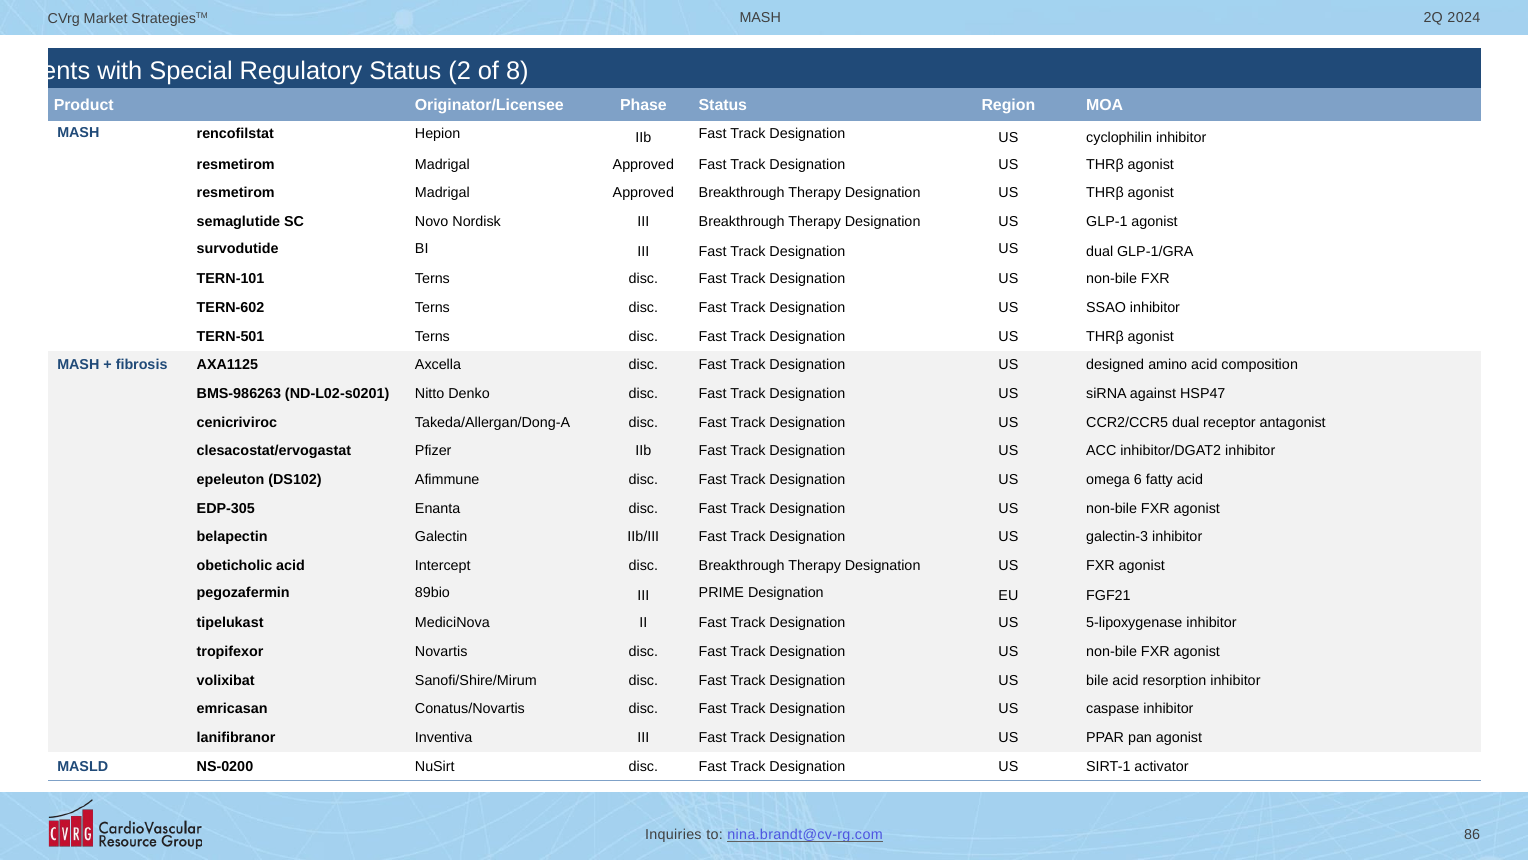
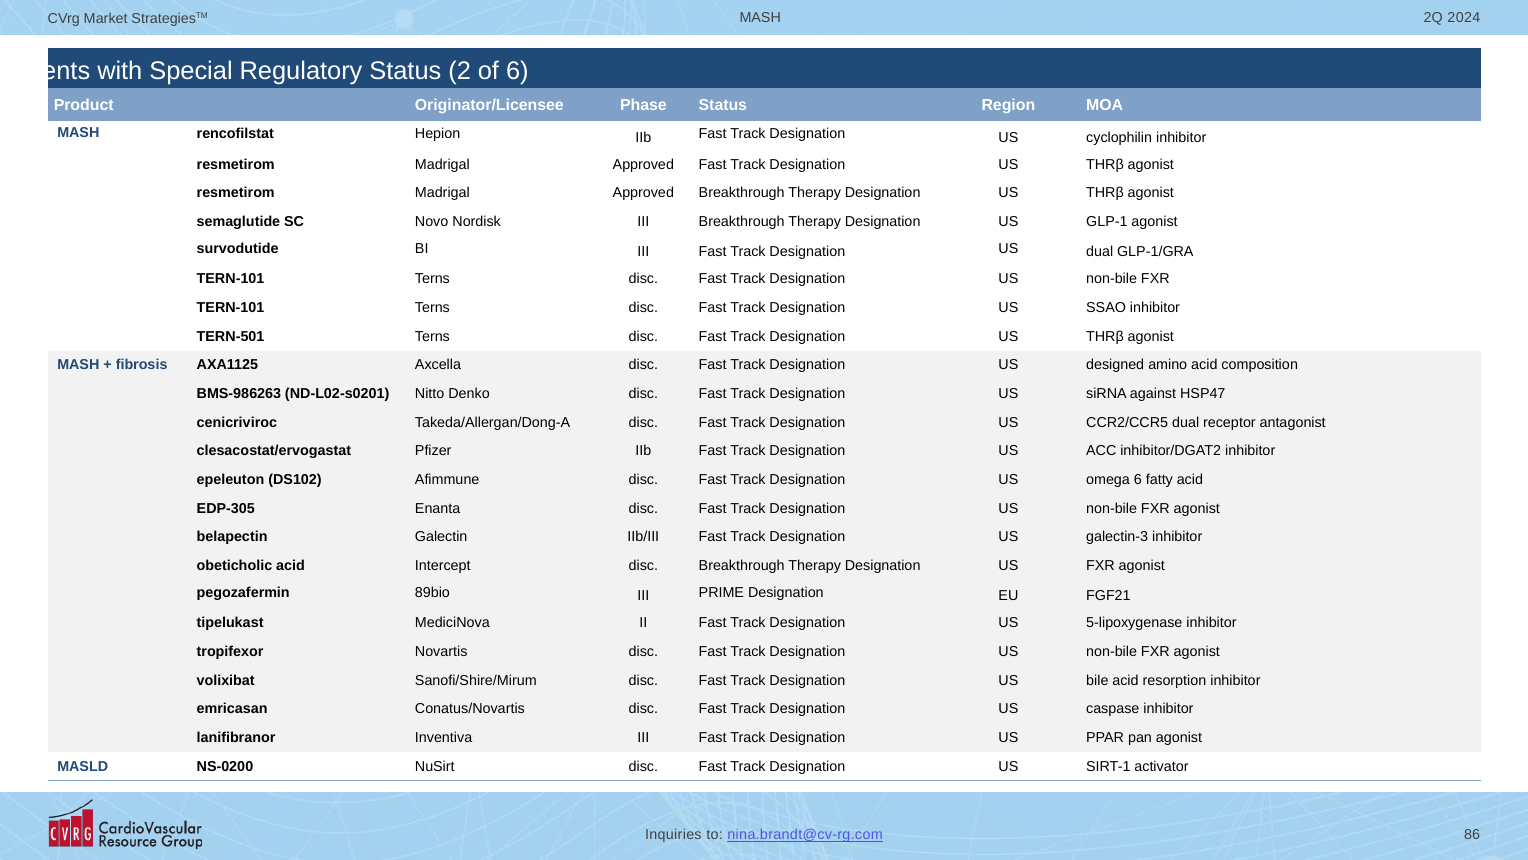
of 8: 8 -> 6 (517, 71)
TERN-602: TERN-602 -> TERN-101 (231, 308)
